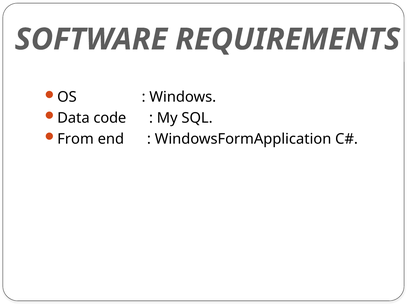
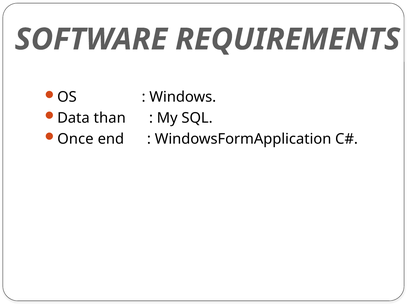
code: code -> than (110, 118)
From: From -> Once (75, 139)
